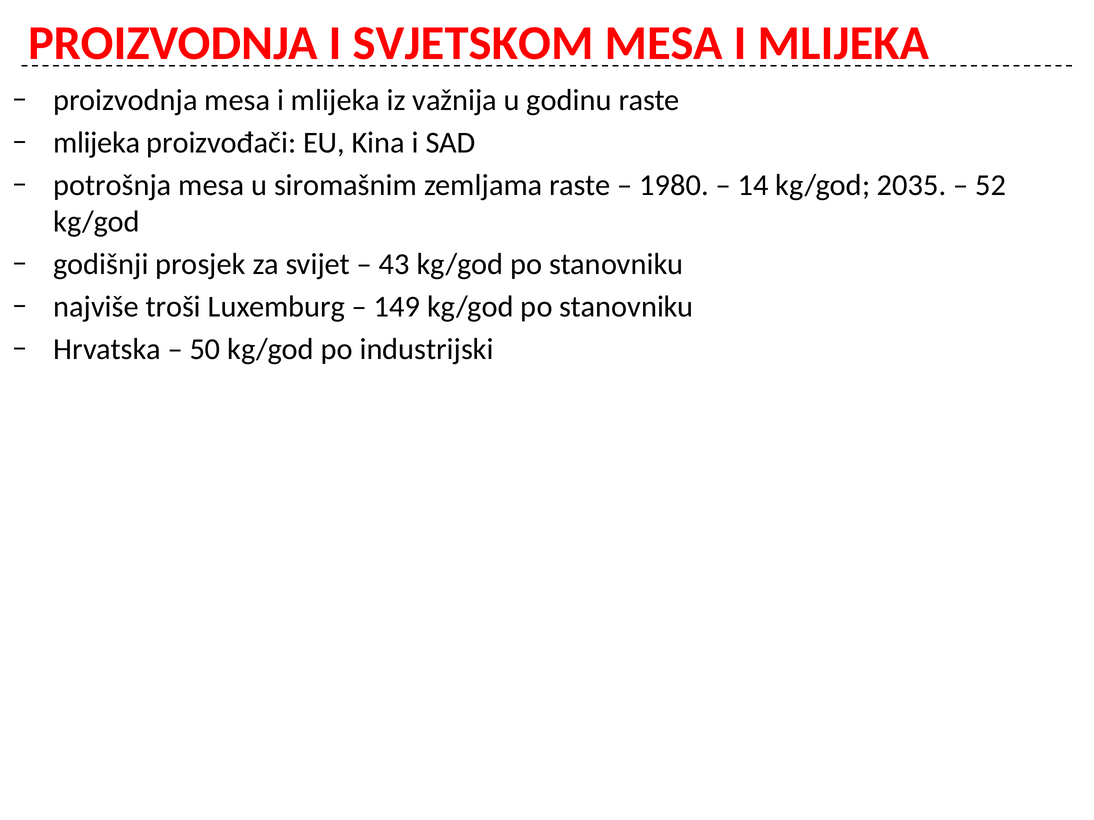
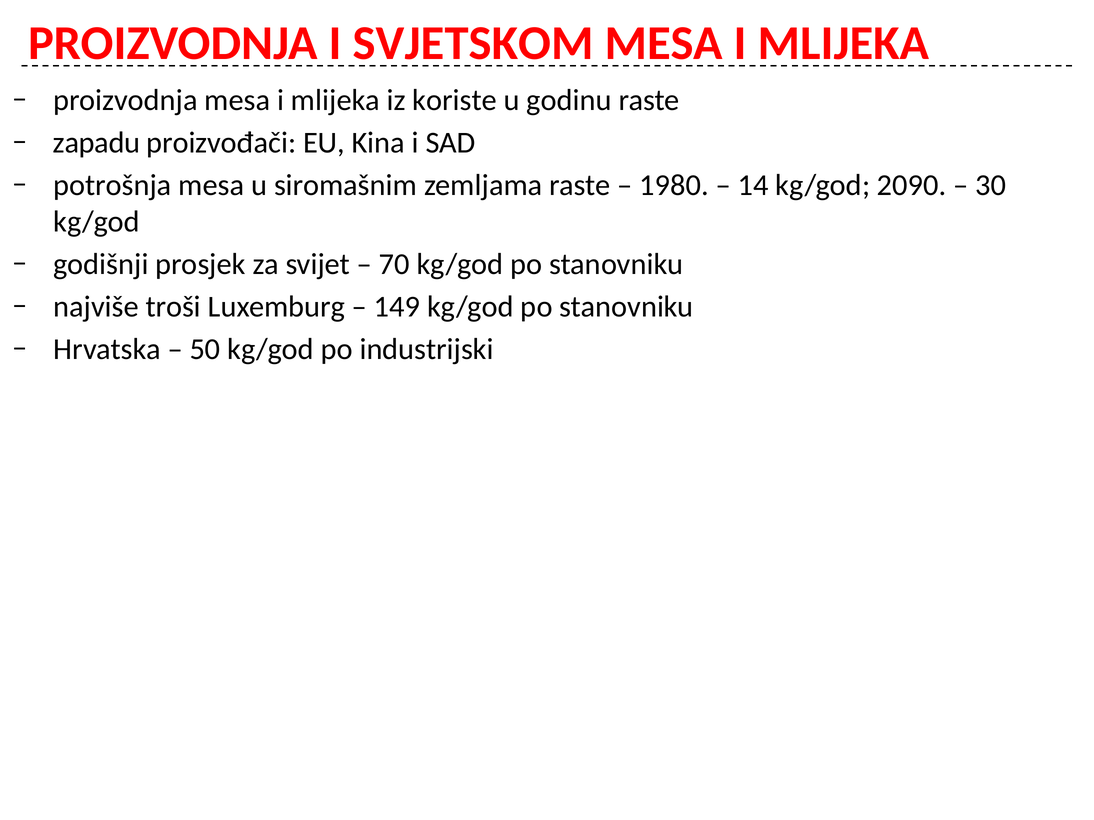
važnija: važnija -> koriste (455, 100)
mlijeka: mlijeka -> zapadu (97, 143)
2035: 2035 -> 2090 (912, 185)
52: 52 -> 30 (991, 185)
43: 43 -> 70 (394, 264)
